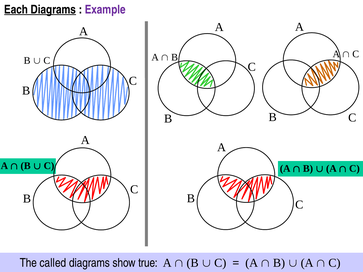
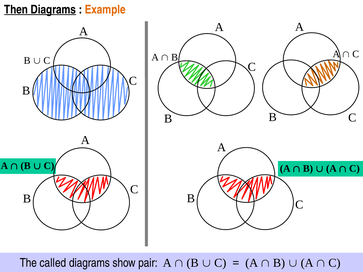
Each: Each -> Then (16, 10)
Example colour: purple -> orange (105, 10)
true: true -> pair (148, 263)
